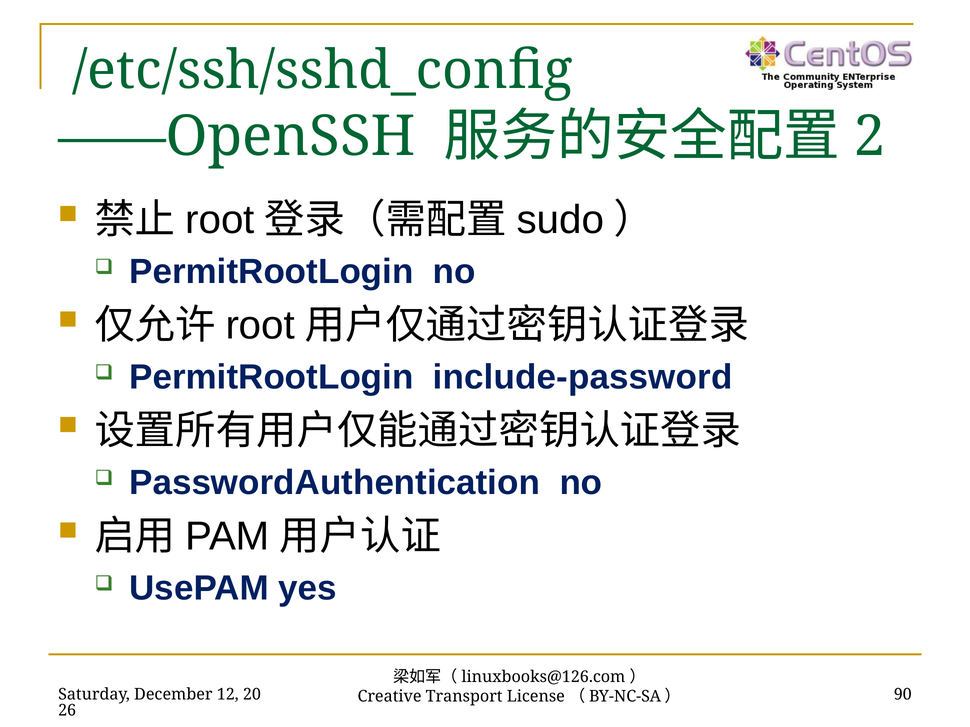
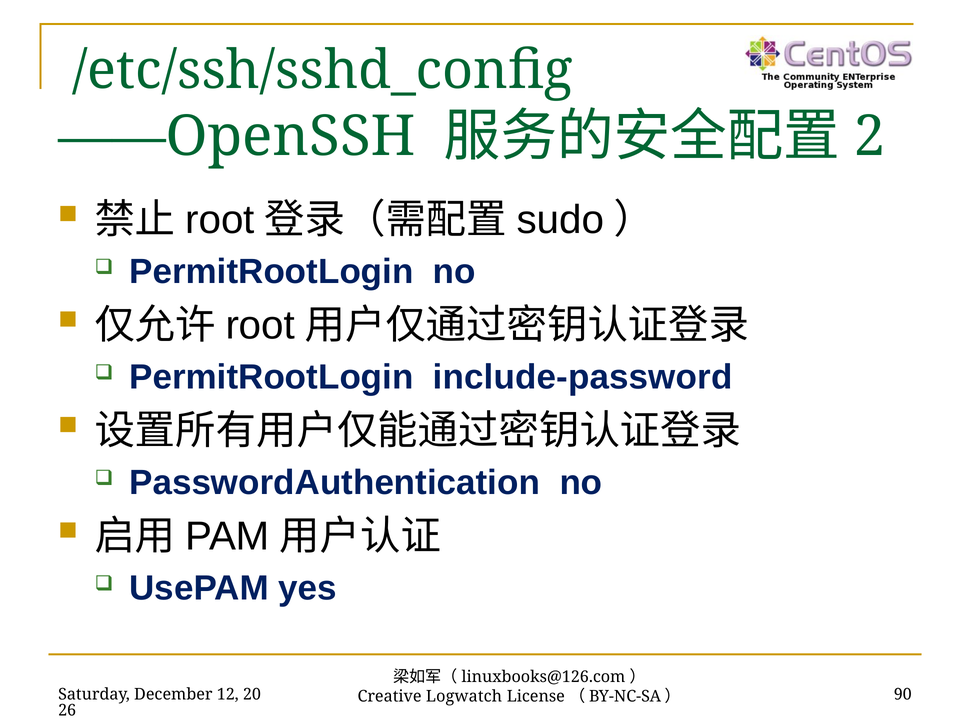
Transport: Transport -> Logwatch (464, 697)
